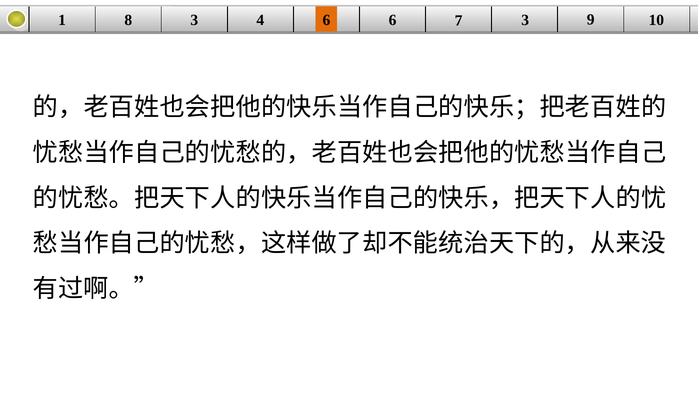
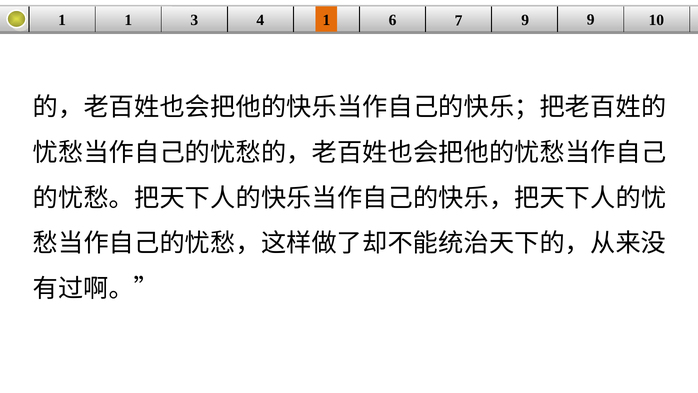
1 8: 8 -> 1 (128, 20)
4 6: 6 -> 1 (326, 20)
7 3: 3 -> 9 (525, 20)
